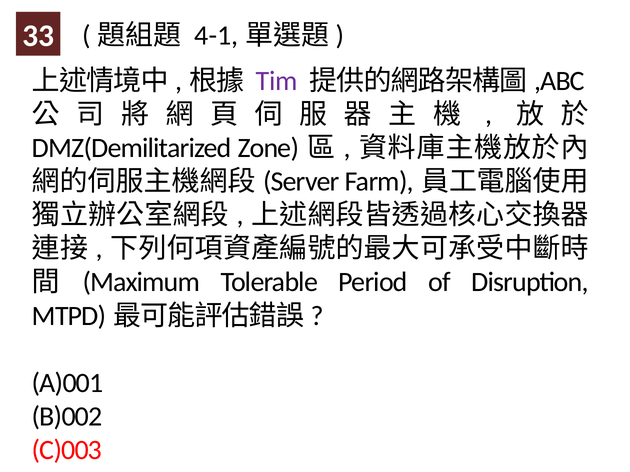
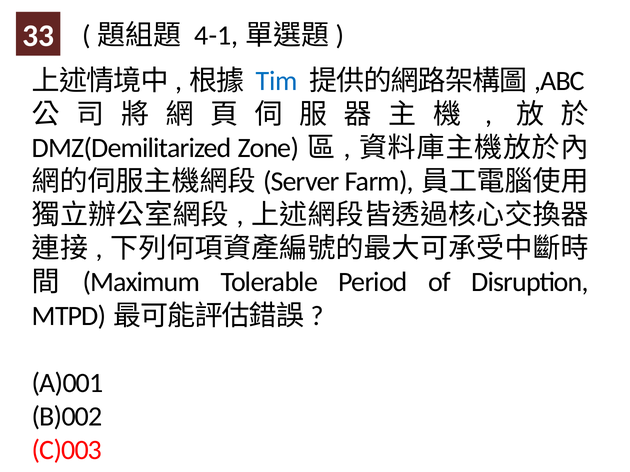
Tim colour: purple -> blue (277, 81)
